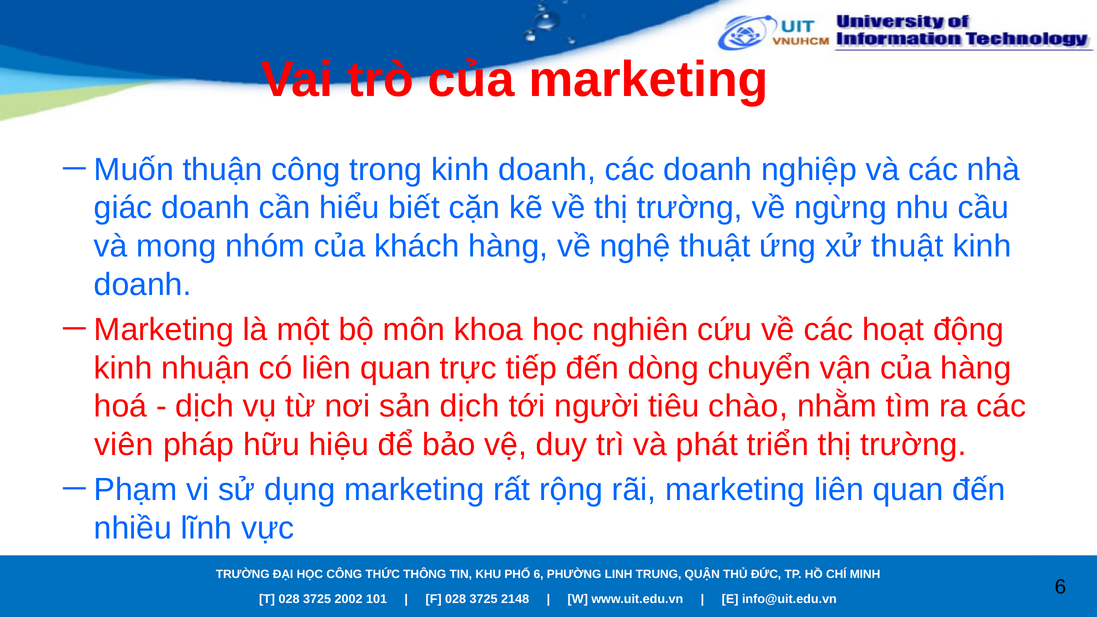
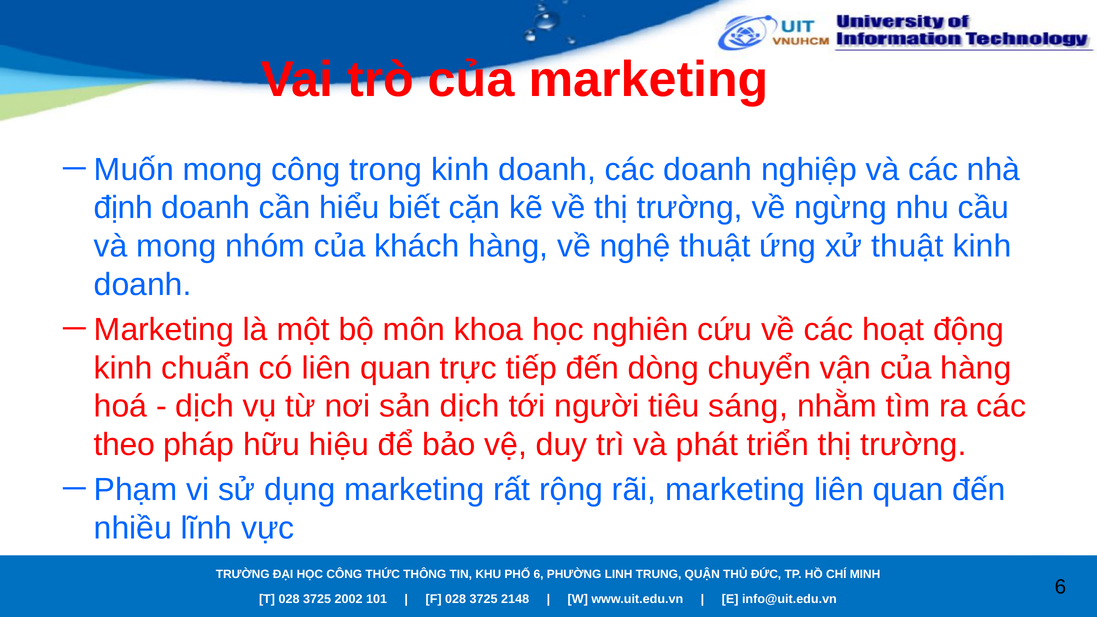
Muốn thuận: thuận -> mong (223, 170)
giác: giác -> định (123, 208)
nhuận: nhuận -> chuẩn (206, 368)
chào: chào -> sáng (748, 406)
viên: viên -> theo (124, 445)
